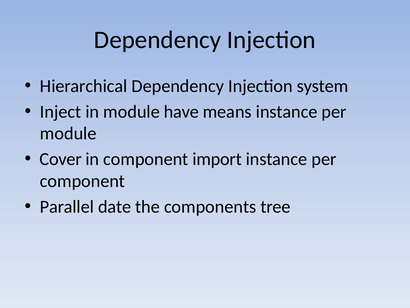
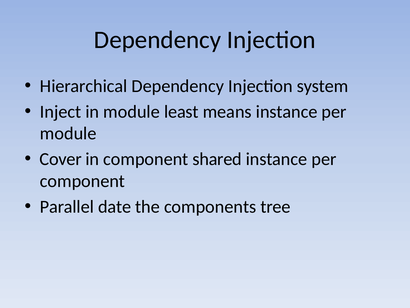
have: have -> least (181, 112)
import: import -> shared (217, 159)
